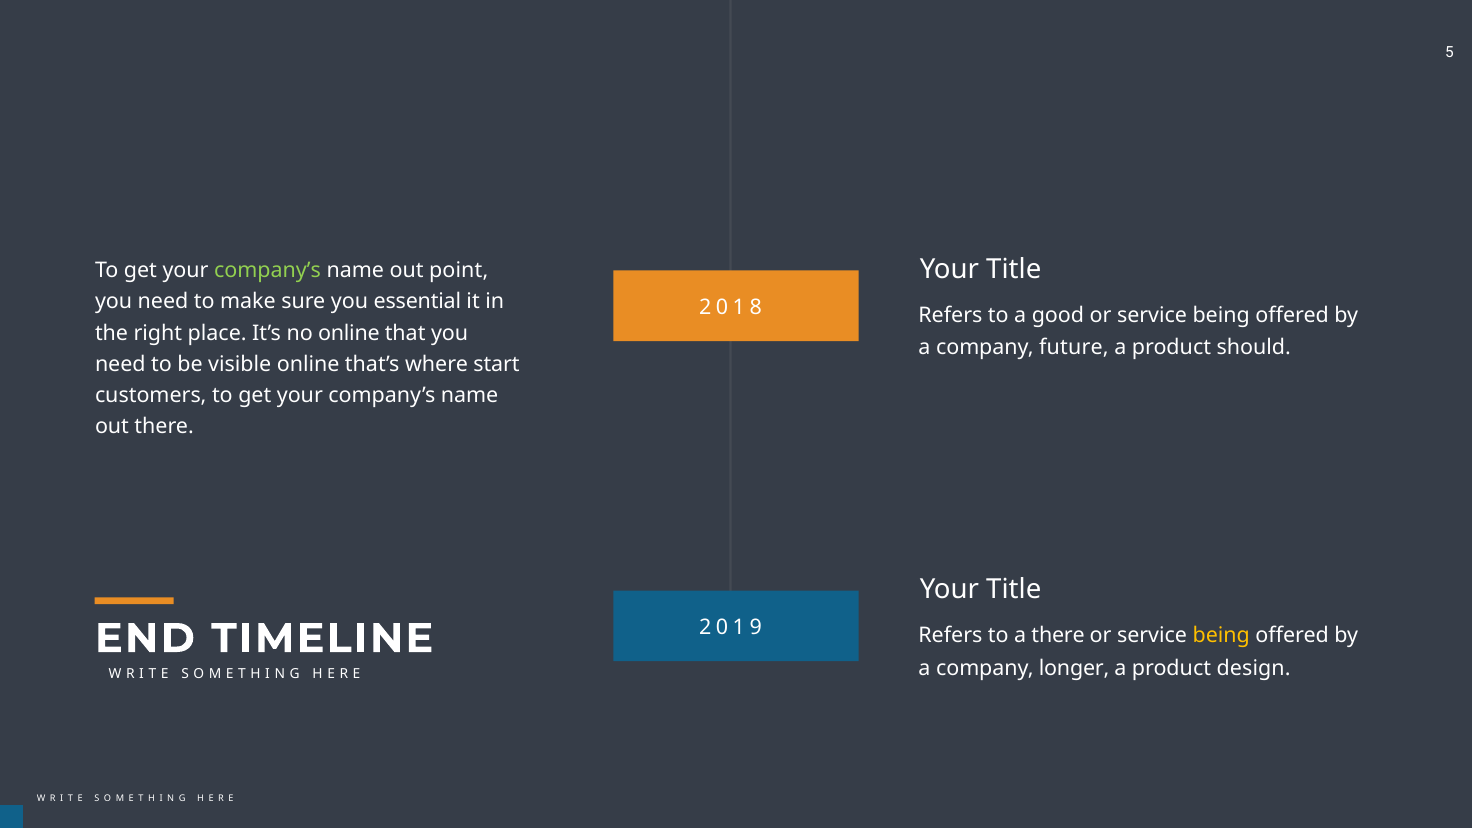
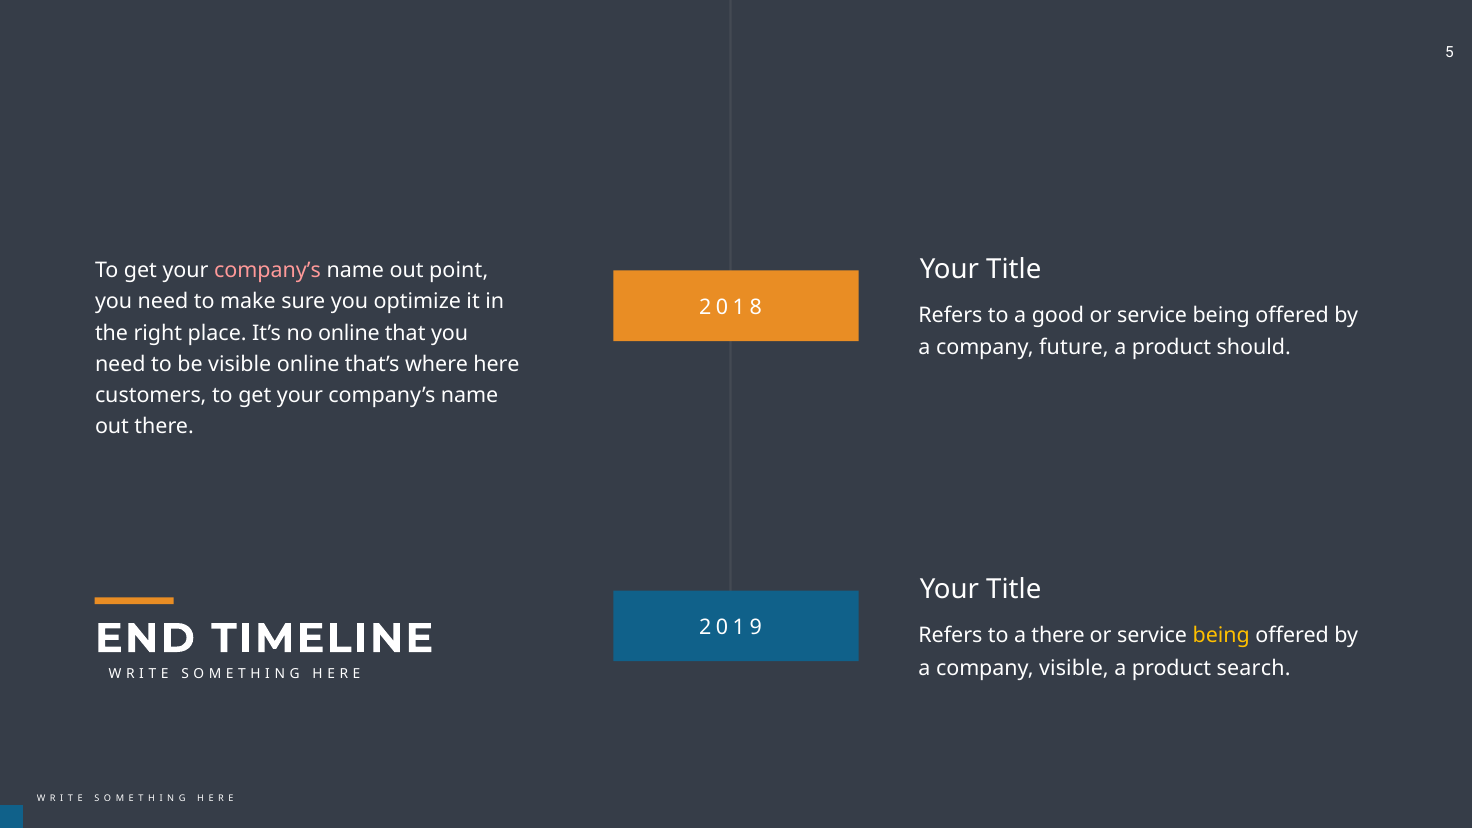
company’s colour: light green -> pink (268, 270)
essential: essential -> optimize (417, 302)
start: start -> here (496, 364)
company longer: longer -> visible (1074, 668)
design: design -> search (1254, 668)
